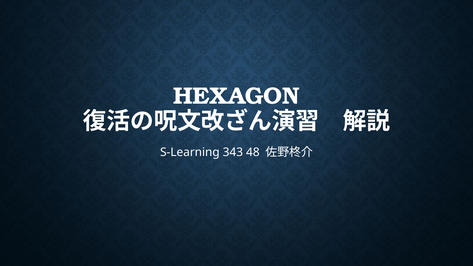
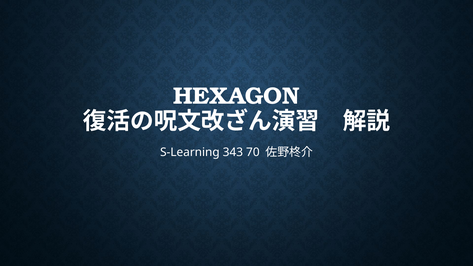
48: 48 -> 70 (253, 152)
